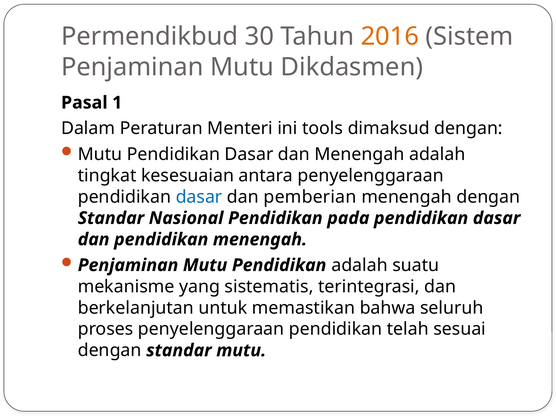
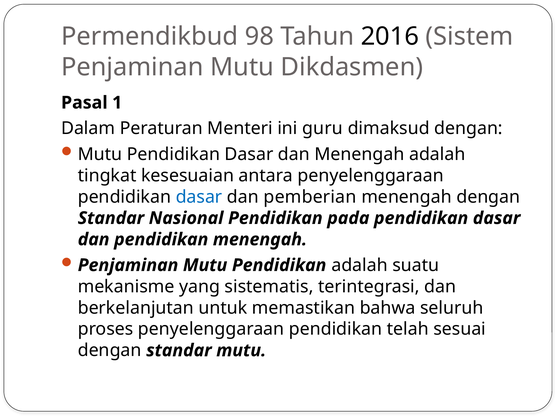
30: 30 -> 98 (259, 37)
2016 colour: orange -> black (390, 37)
tools: tools -> guru (323, 128)
